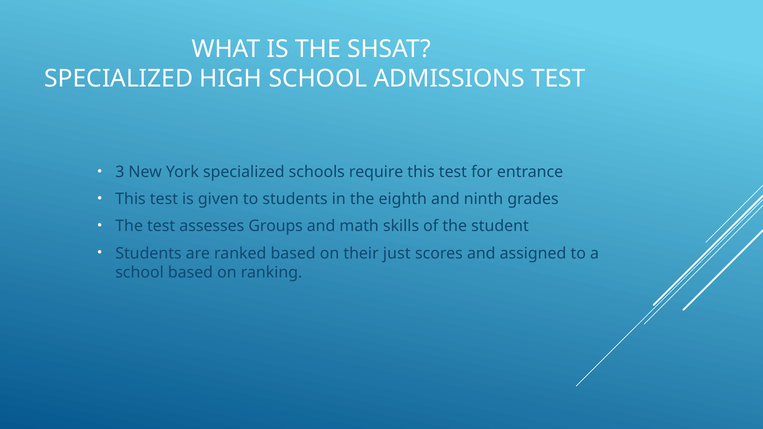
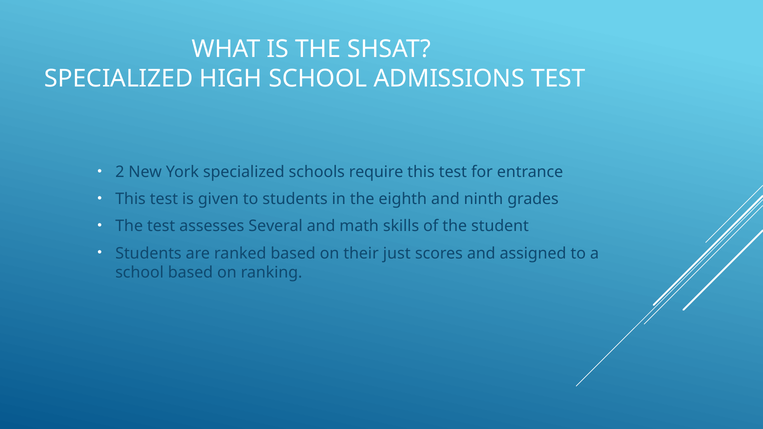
3: 3 -> 2 (120, 172)
Groups: Groups -> Several (276, 226)
